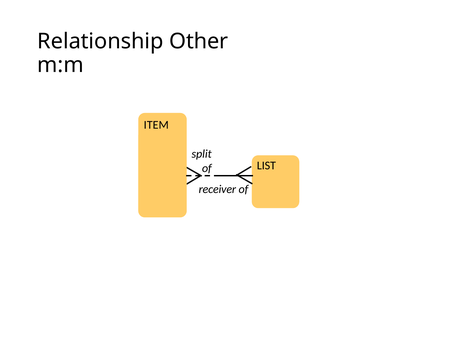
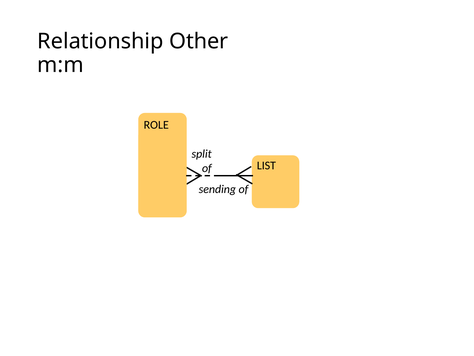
ITEM: ITEM -> ROLE (156, 125)
receiver: receiver -> sending (217, 189)
